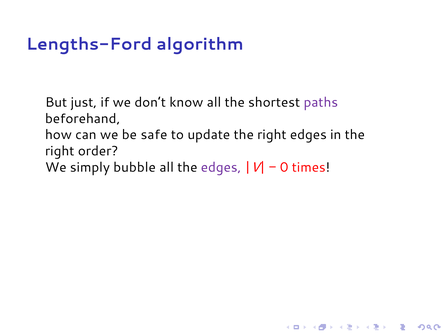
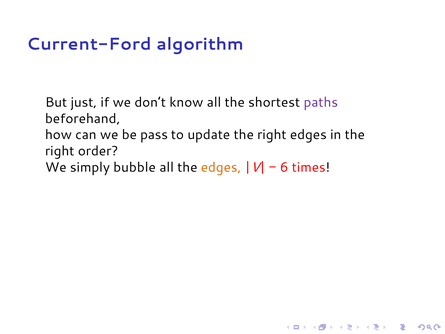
Lengths-Ford: Lengths-Ford -> Current-Ford (89, 44)
safe: safe -> pass (154, 135)
edges colour: purple -> orange (221, 167)
0: 0 -> 6 (284, 167)
